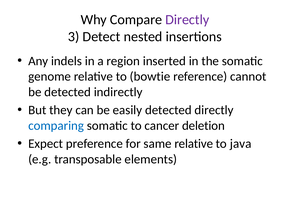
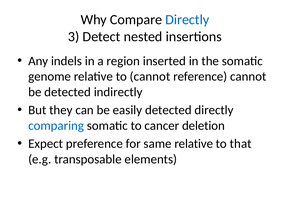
Directly colour: purple -> blue (187, 20)
to bowtie: bowtie -> cannot (150, 76)
java: java -> that (241, 143)
